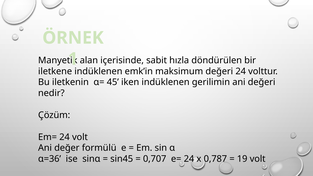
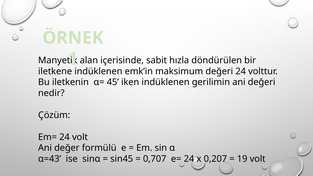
α=36: α=36 -> α=43 (50, 159)
0,787: 0,787 -> 0,207 (215, 159)
